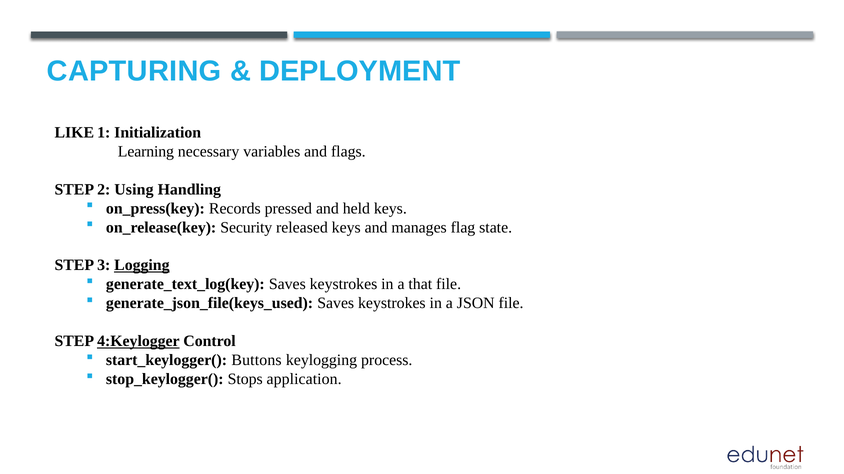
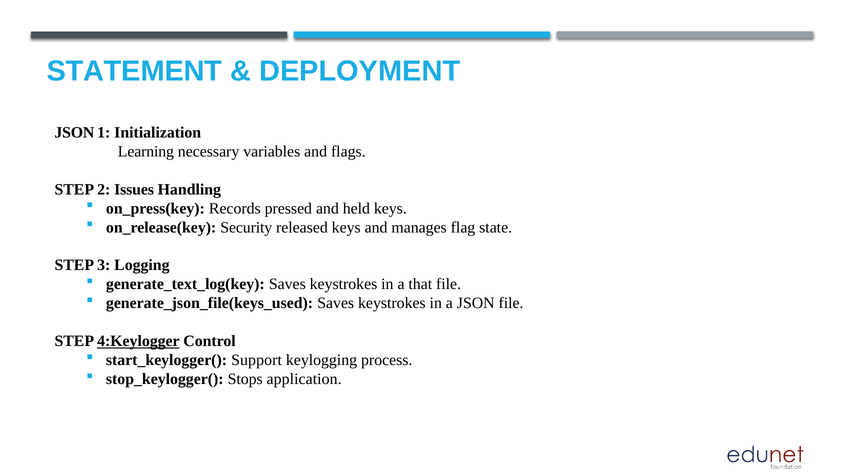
CAPTURING: CAPTURING -> STATEMENT (134, 71)
LIKE: LIKE -> JSON (74, 133)
Using: Using -> Issues (134, 190)
Logging underline: present -> none (142, 266)
Buttons: Buttons -> Support (257, 361)
